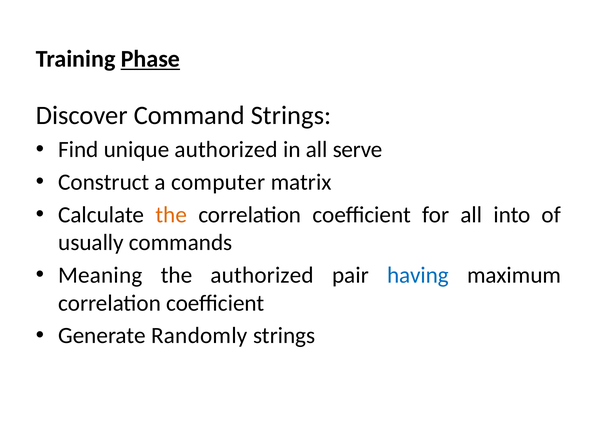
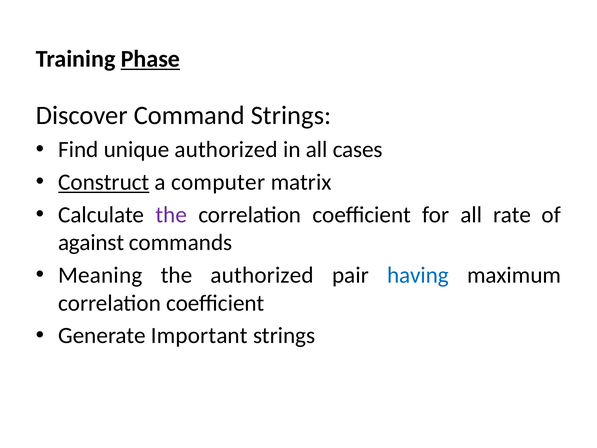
serve: serve -> cases (358, 150)
Construct underline: none -> present (104, 182)
the colour: orange -> purple (171, 215)
into: into -> rate (512, 215)
usually: usually -> against (91, 243)
Randomly: Randomly -> Important (199, 335)
